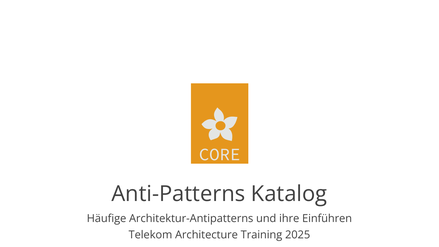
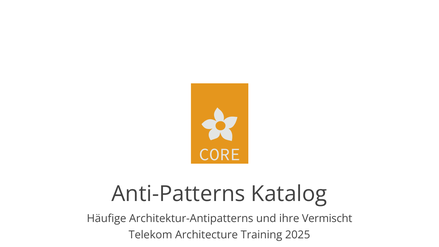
Einführen: Einführen -> Vermischt (327, 218)
